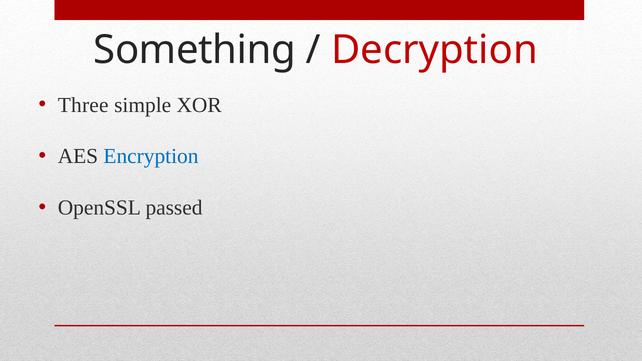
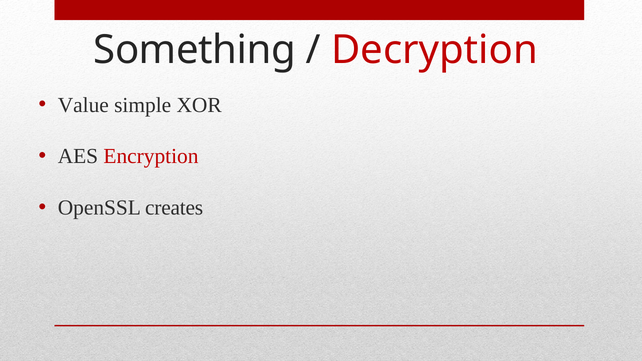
Three: Three -> Value (83, 105)
Encryption colour: blue -> red (151, 156)
passed: passed -> creates (174, 208)
